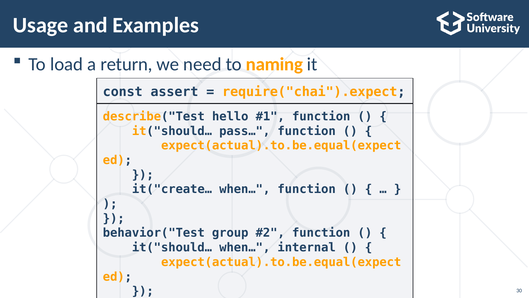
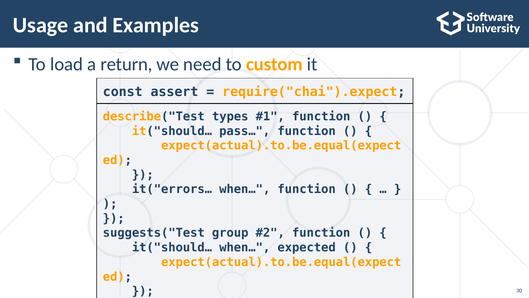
naming: naming -> custom (274, 64)
hello: hello -> types (230, 116)
it("create…: it("create… -> it("errors… (172, 189)
behavior("Test: behavior("Test -> suggests("Test (154, 233)
internal: internal -> expected (307, 247)
